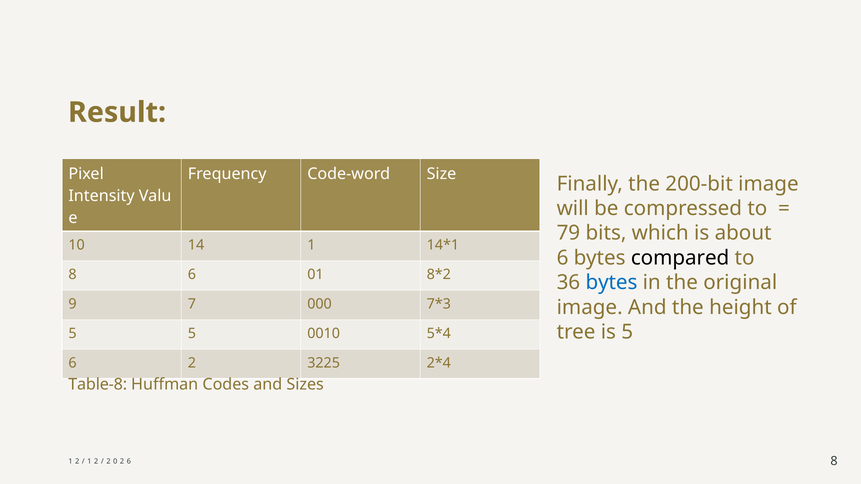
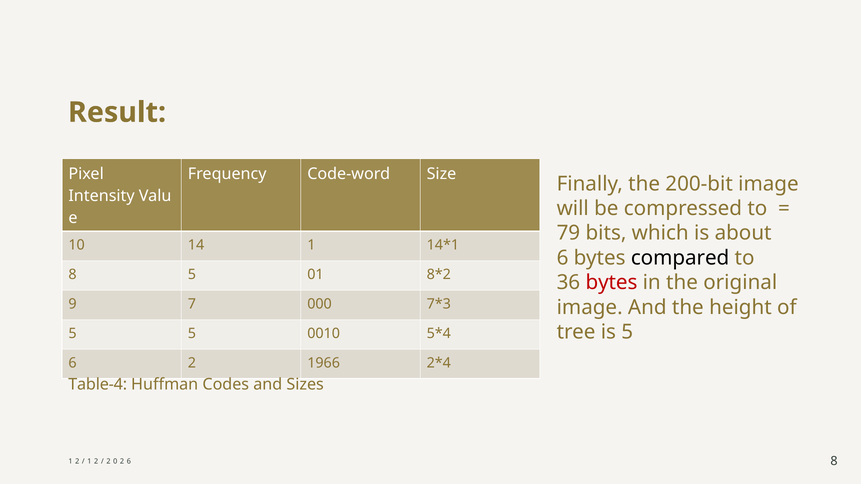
8 6: 6 -> 5 (192, 275)
bytes colour: blue -> red (611, 283)
3225: 3225 -> 1966 (324, 363)
Table-8: Table-8 -> Table-4 (98, 385)
